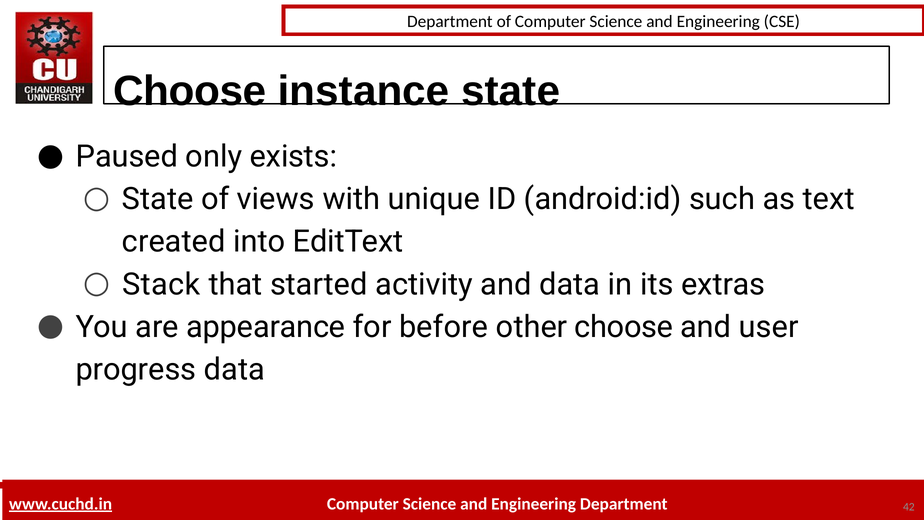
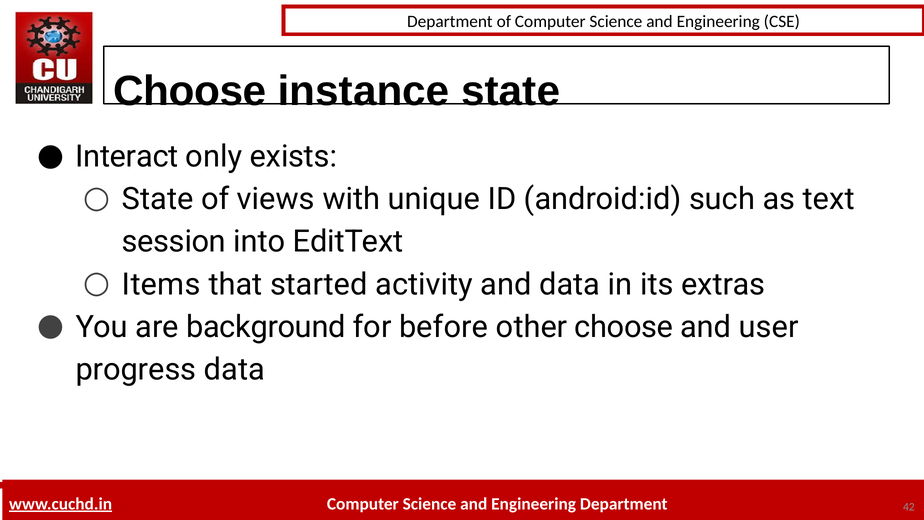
Paused: Paused -> Interact (127, 157)
created: created -> session (174, 242)
Stack: Stack -> Items (161, 284)
appearance: appearance -> background (266, 327)
